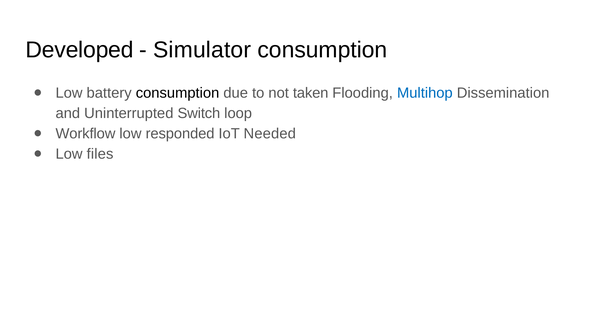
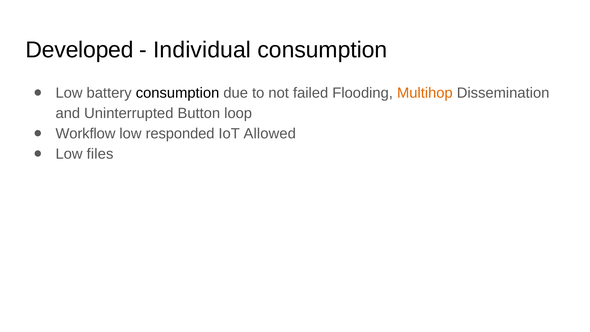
Simulator: Simulator -> Individual (202, 50)
taken: taken -> failed (311, 93)
Multihop colour: blue -> orange (425, 93)
Switch: Switch -> Button (199, 113)
Needed: Needed -> Allowed (270, 133)
